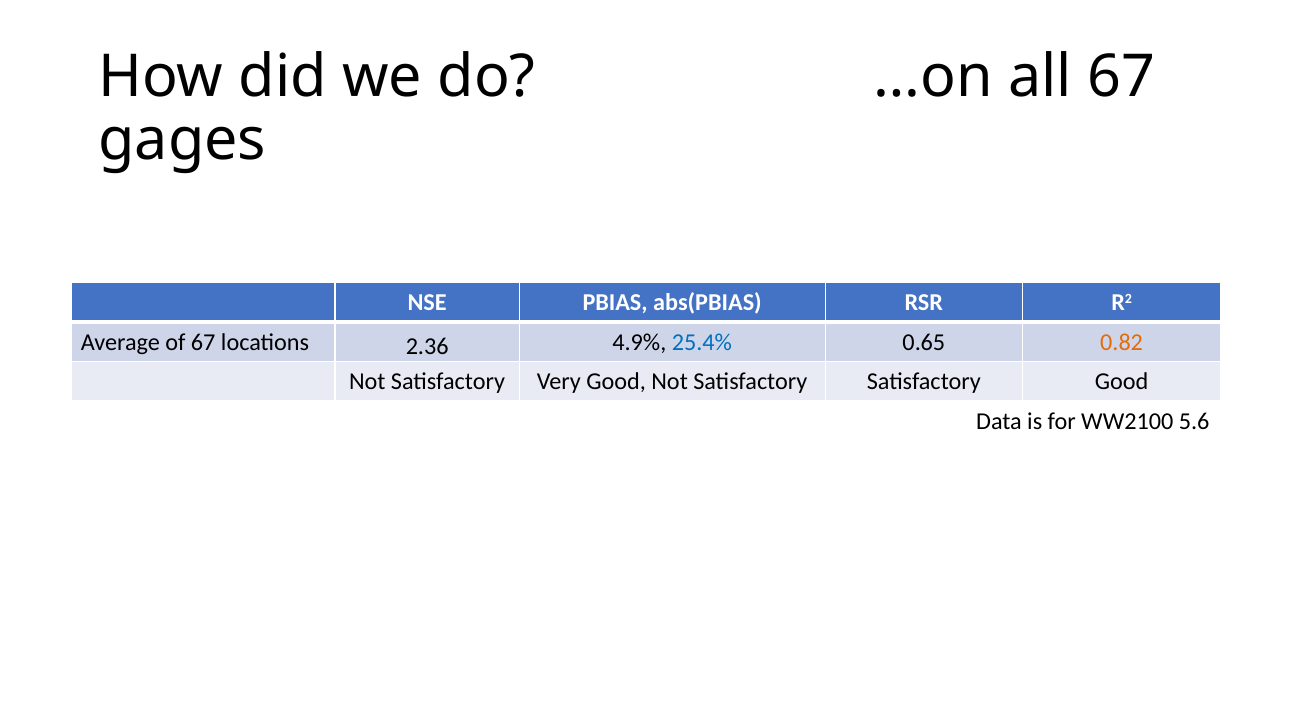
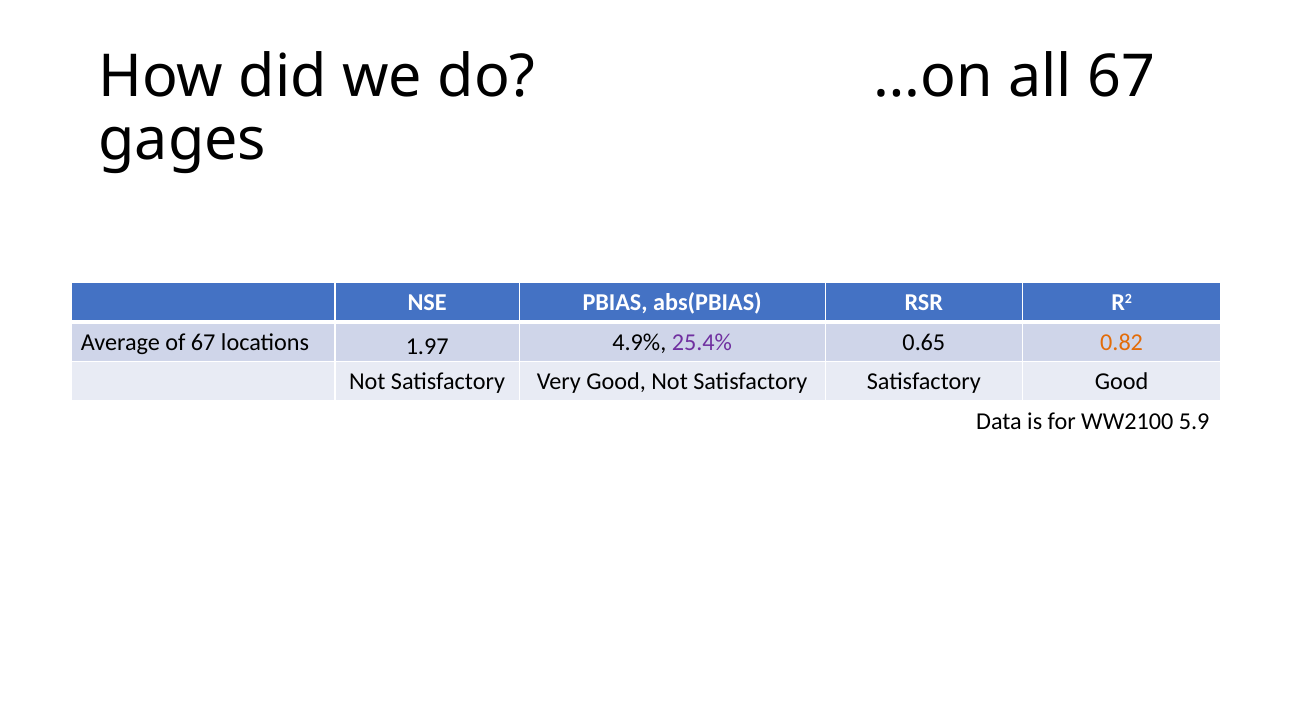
2.36: 2.36 -> 1.97 (427, 347)
25.4% colour: blue -> purple (702, 342)
5.6: 5.6 -> 5.9 (1194, 422)
